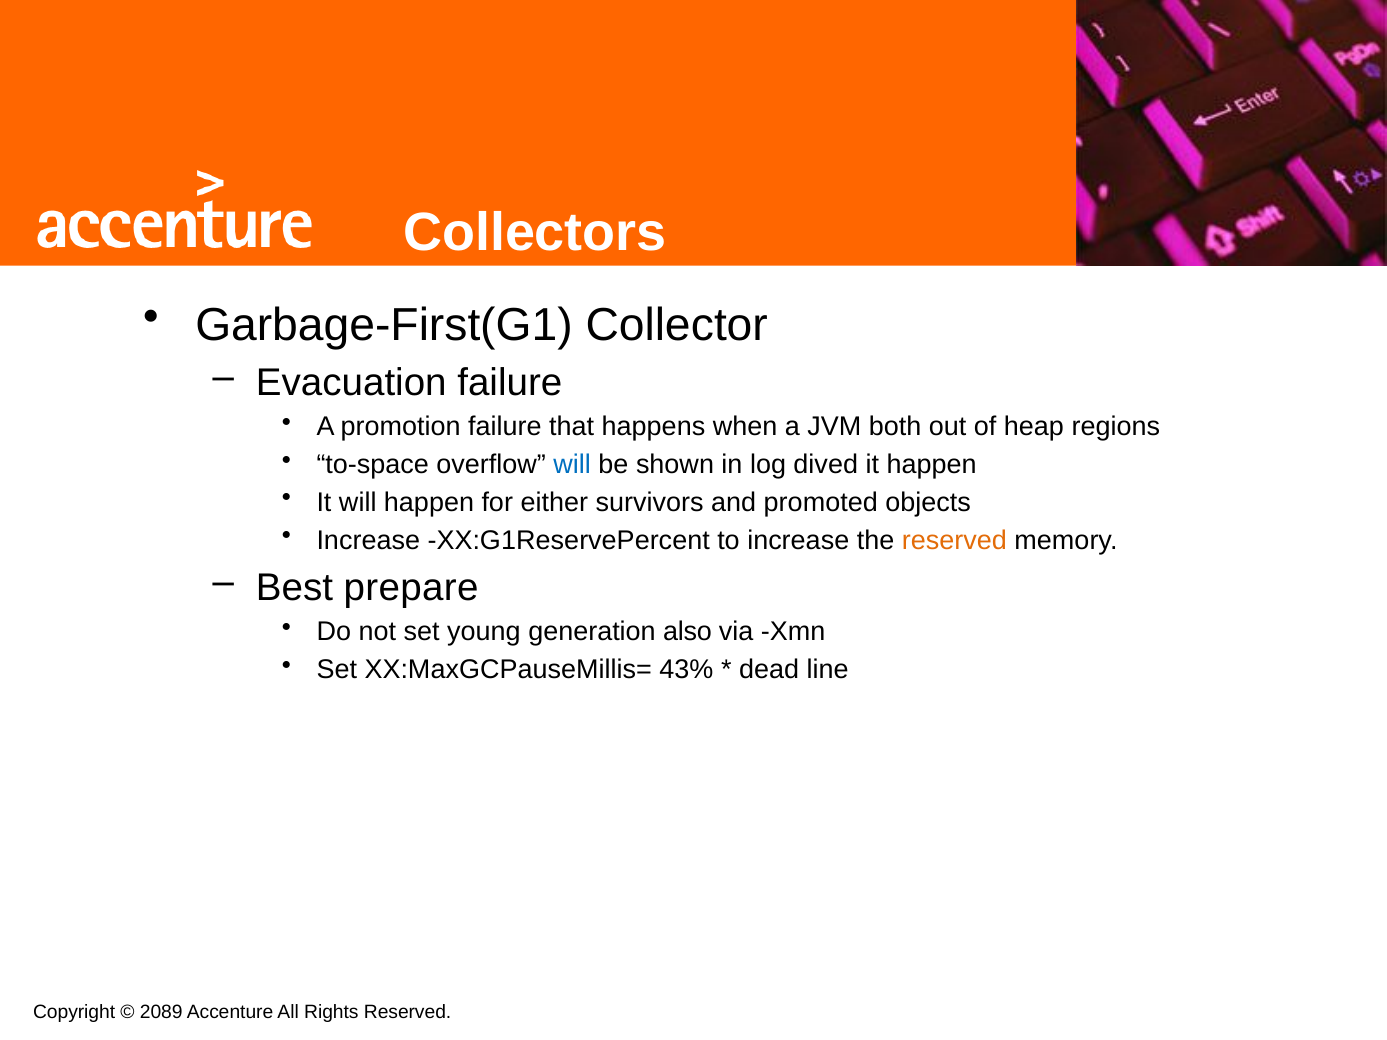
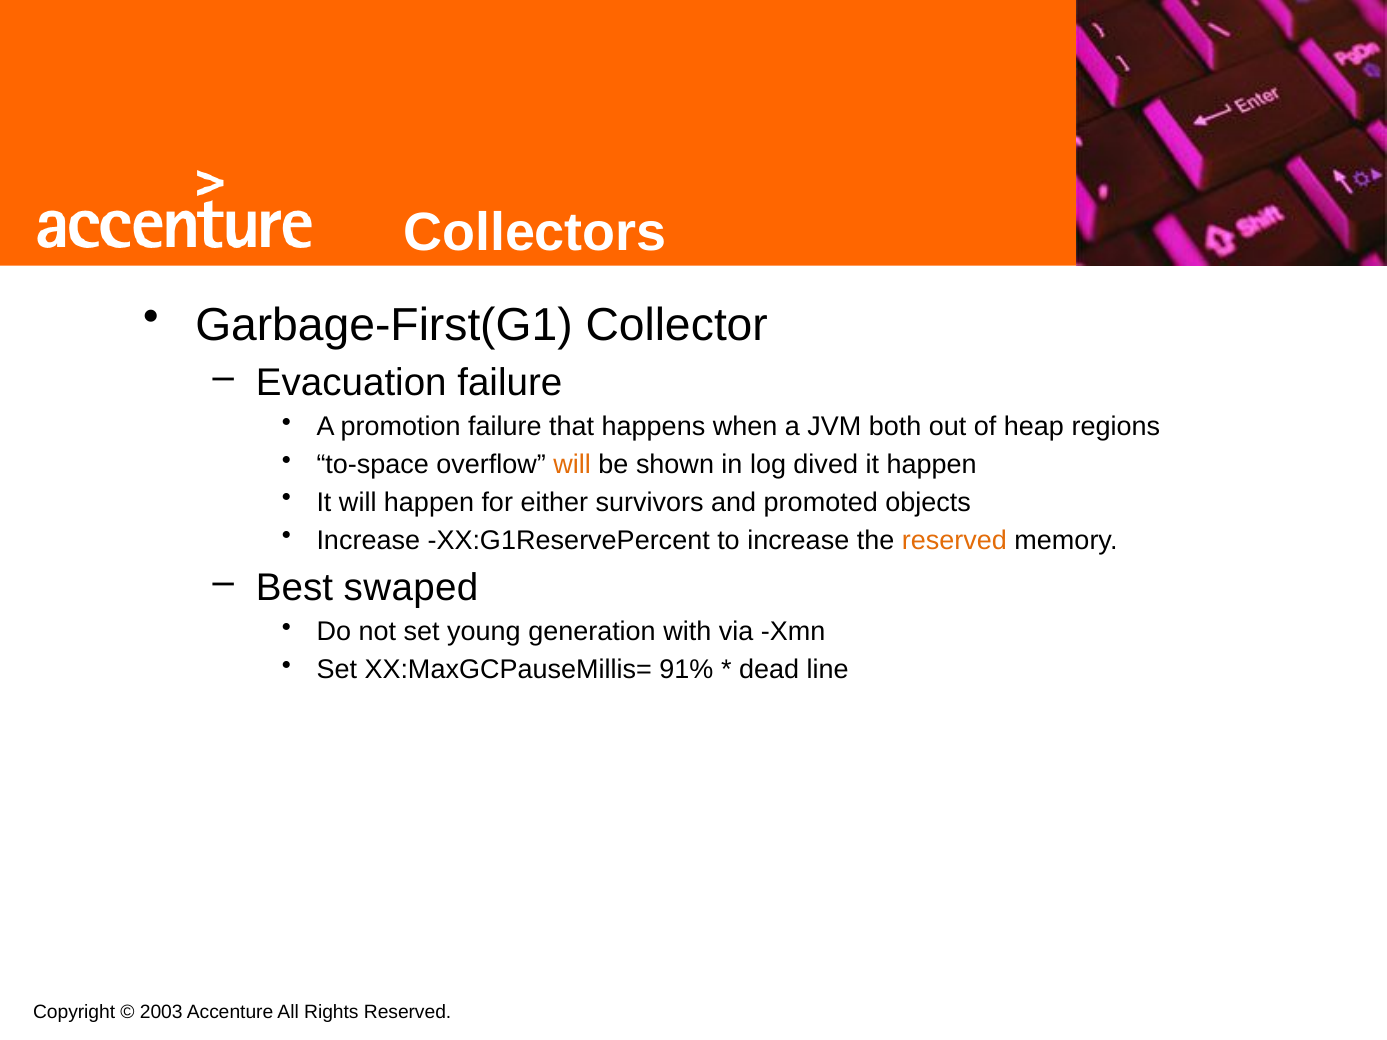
will colour: blue -> orange (572, 465)
prepare: prepare -> swaped (411, 588)
also: also -> with (687, 632)
43%: 43% -> 91% (686, 670)
2089: 2089 -> 2003 (161, 1012)
